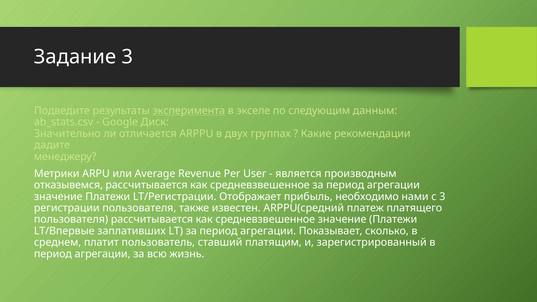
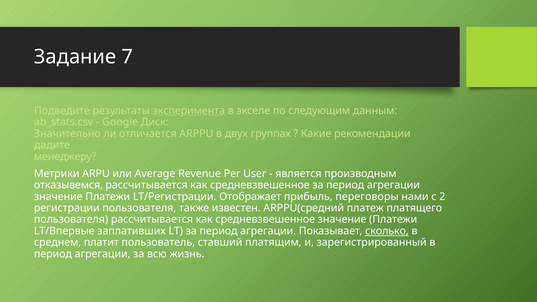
Задание 3: 3 -> 7 (127, 57)
необходимо: необходимо -> переговоры (367, 197)
с 3: 3 -> 2 (442, 197)
сколько underline: none -> present (387, 231)
